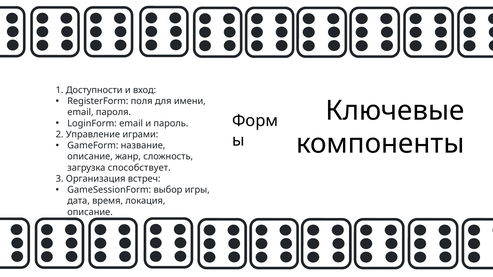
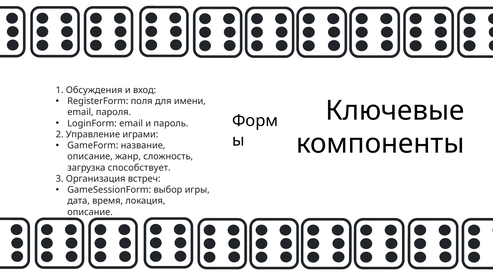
Доступности: Доступности -> Обсуждения (94, 90)
